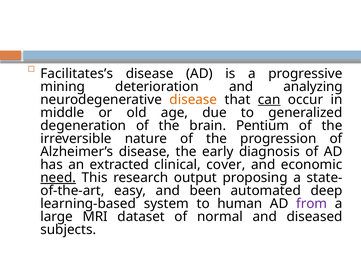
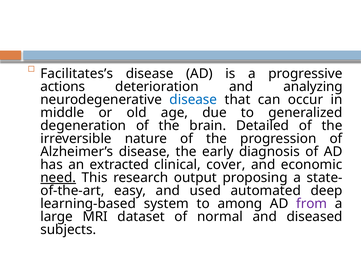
mining: mining -> actions (63, 86)
disease colour: orange -> blue (193, 99)
can underline: present -> none (269, 99)
Pentium: Pentium -> Detailed (263, 126)
been: been -> used (205, 191)
human: human -> among (240, 204)
